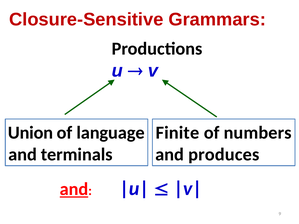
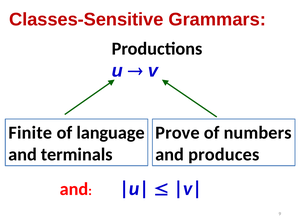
Closure-Sensitive: Closure-Sensitive -> Classes-Sensitive (86, 20)
Union: Union -> Finite (30, 133)
Finite: Finite -> Prove (178, 133)
and underline: present -> none (74, 189)
